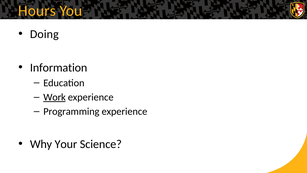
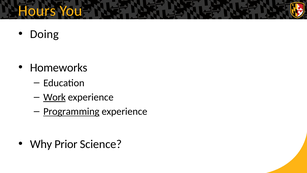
Information: Information -> Homeworks (59, 68)
Programming underline: none -> present (71, 111)
Your: Your -> Prior (66, 144)
